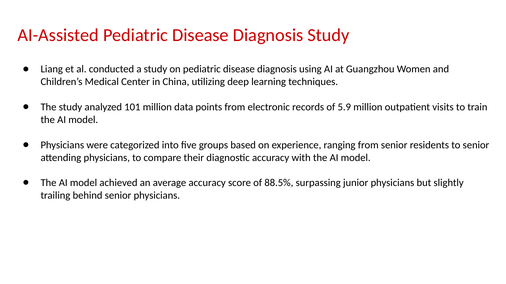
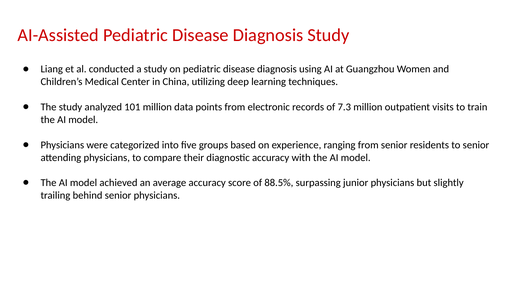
5.9: 5.9 -> 7.3 (344, 107)
